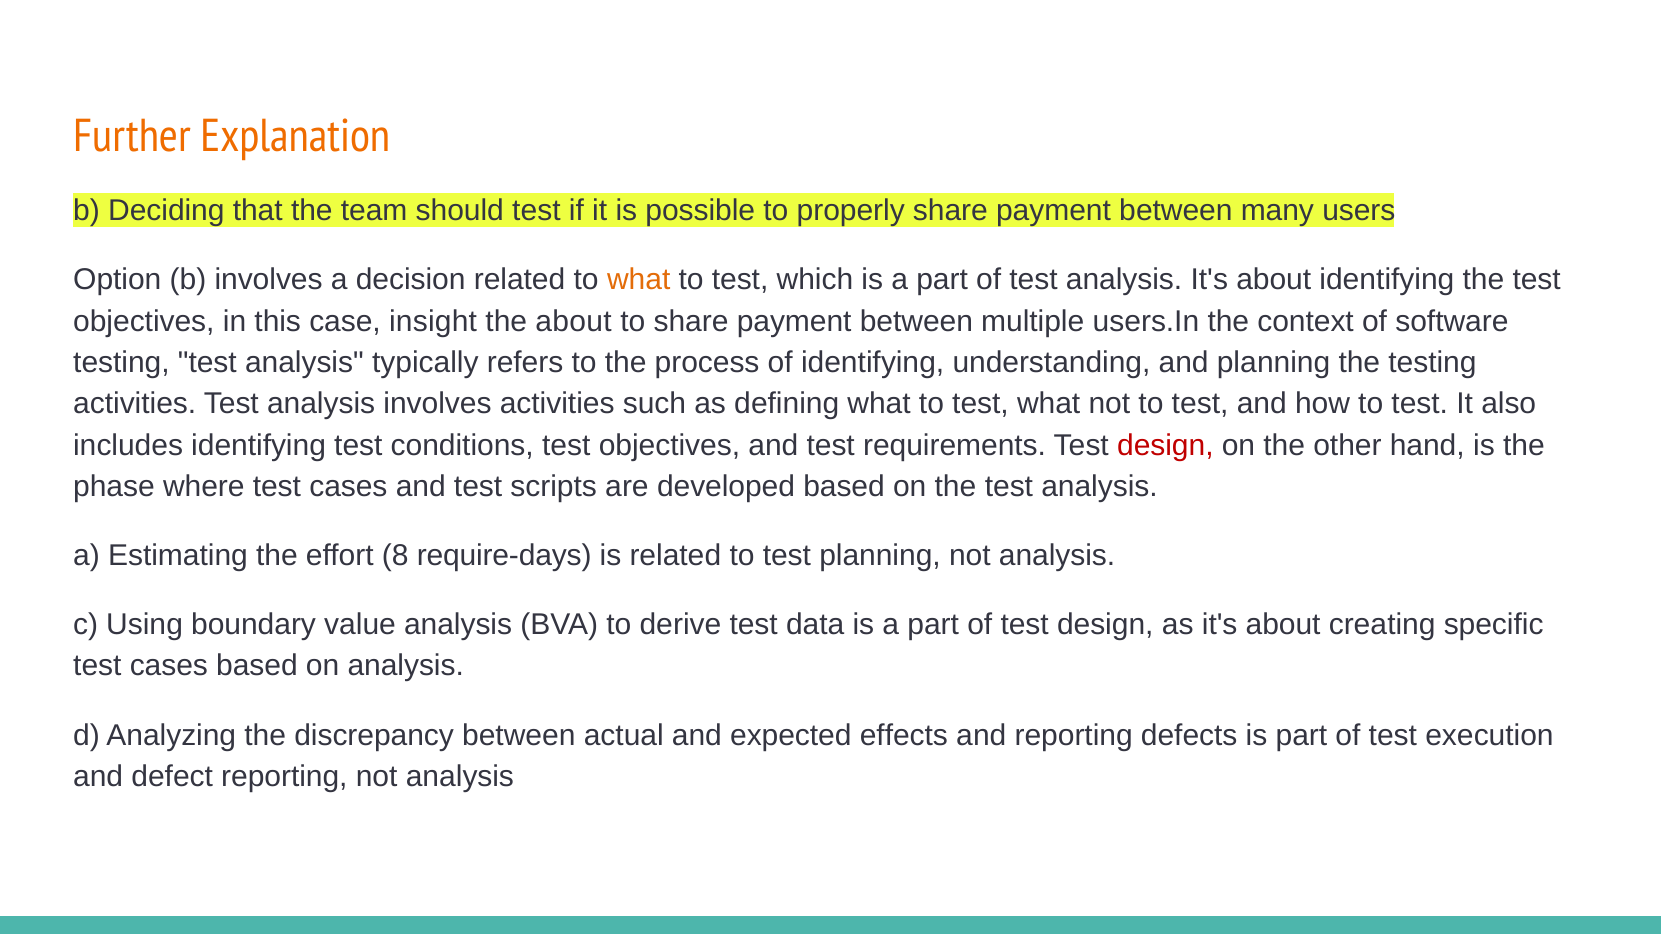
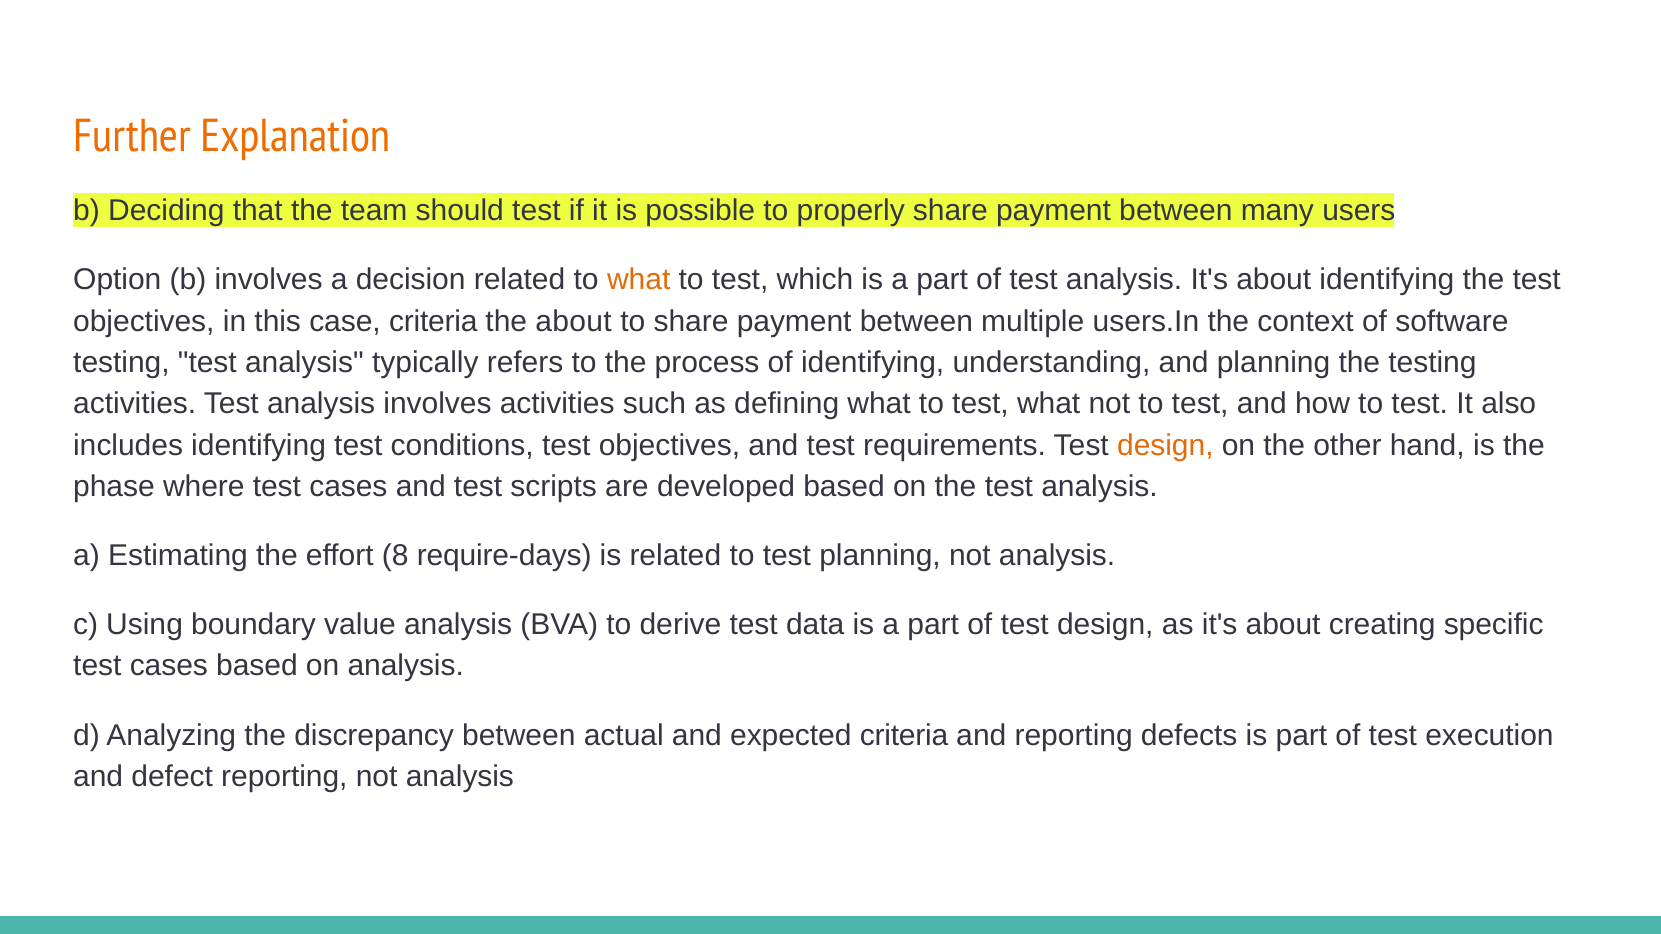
case insight: insight -> criteria (433, 321)
design colour: red -> orange (1165, 445)
expected effects: effects -> criteria (904, 735)
